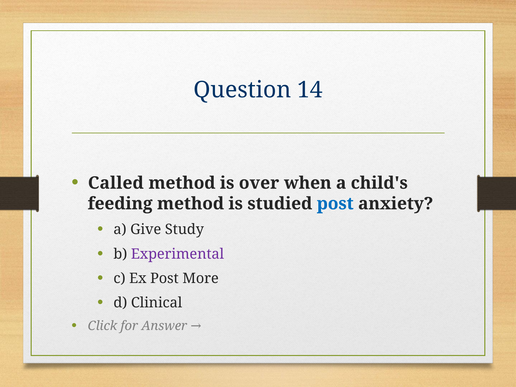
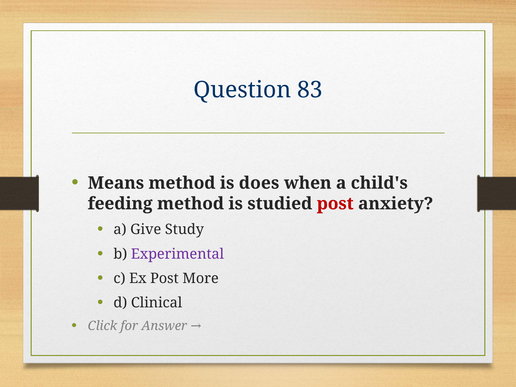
14: 14 -> 83 (310, 90)
Called: Called -> Means (116, 183)
over: over -> does (259, 183)
post colour: blue -> red (335, 204)
